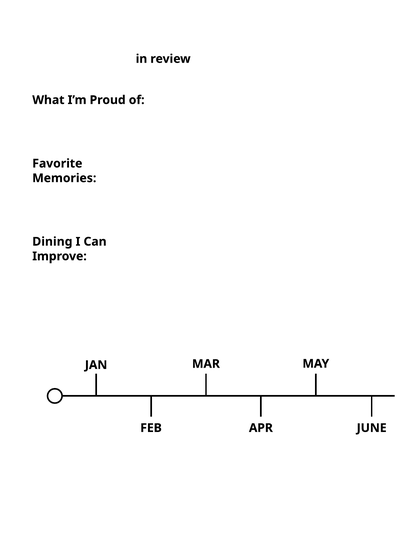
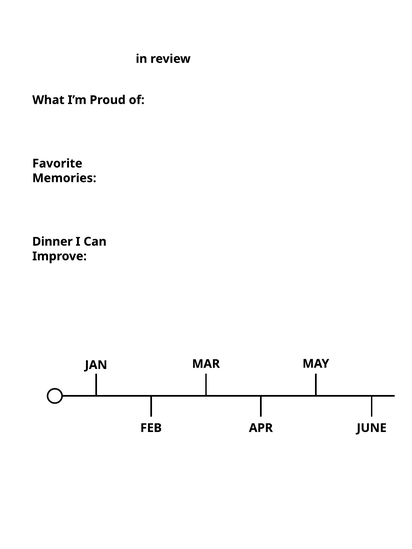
Dining: Dining -> Dinner (52, 242)
